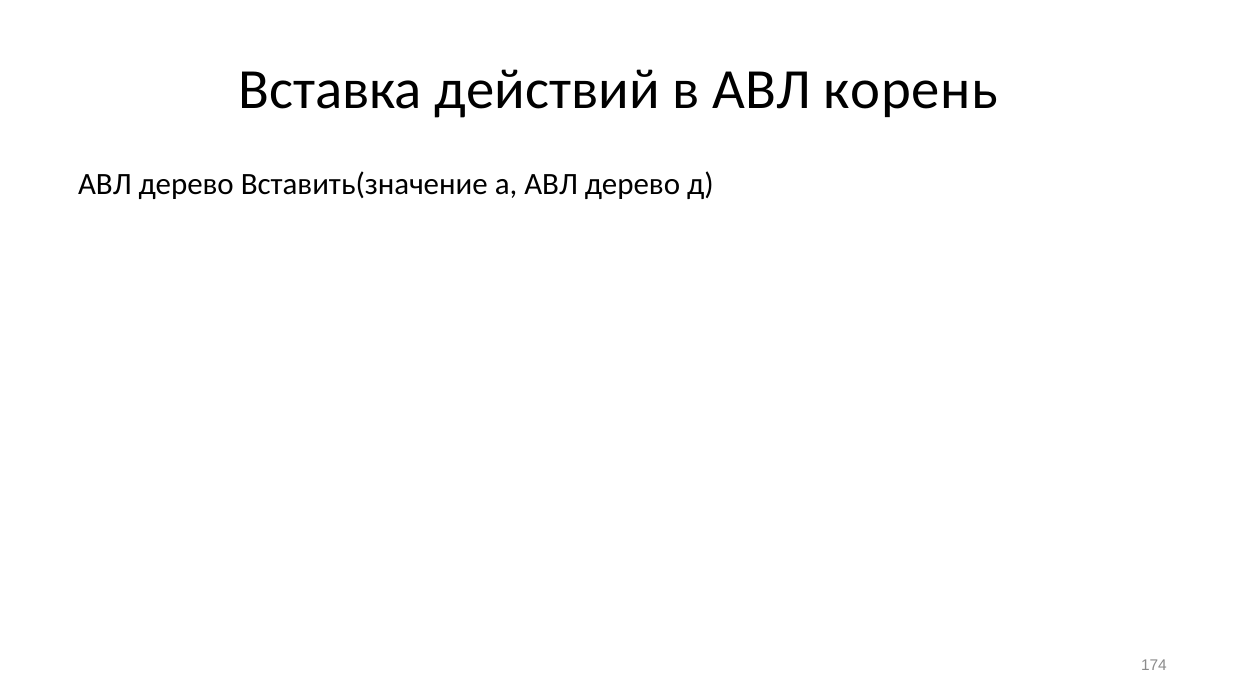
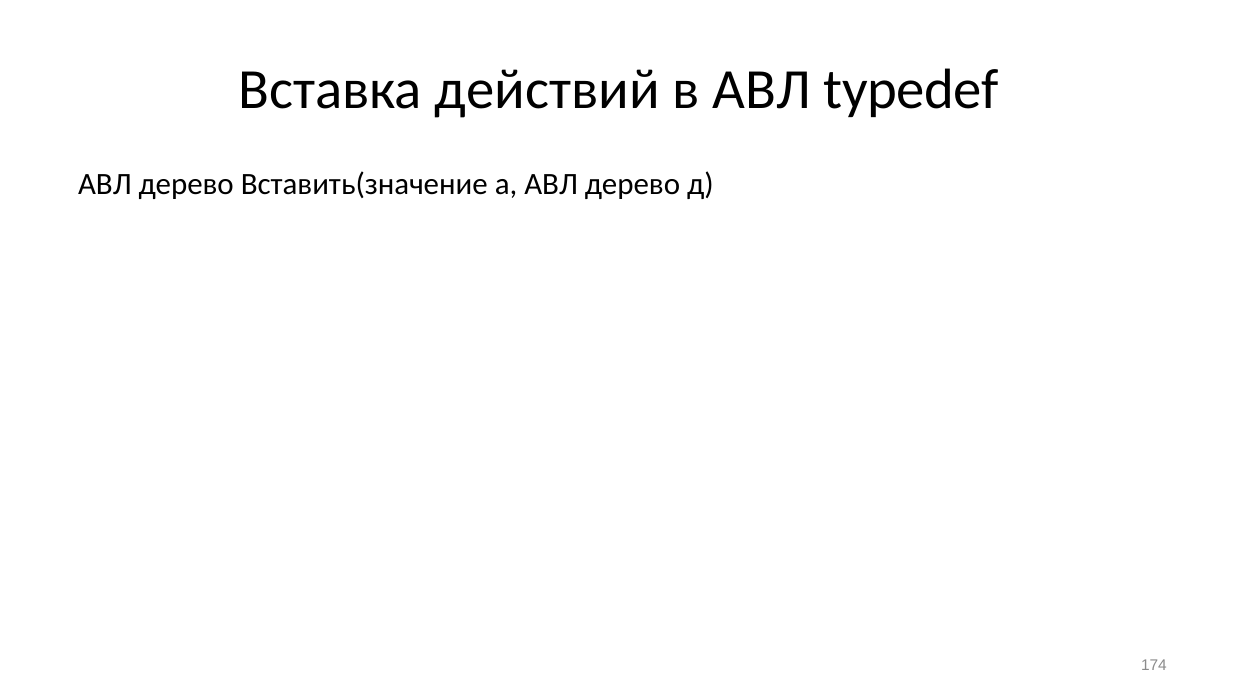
АВЛ корень: корень -> typedef (911, 90)
